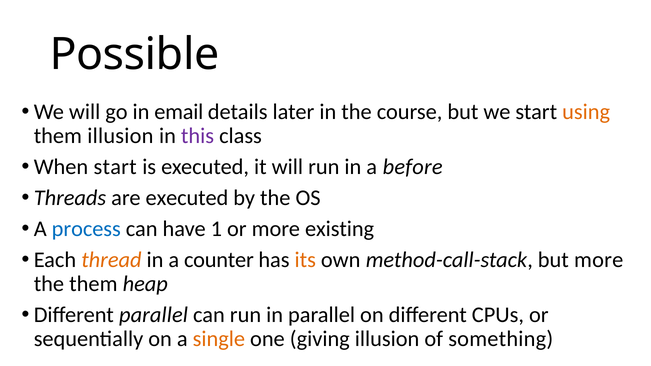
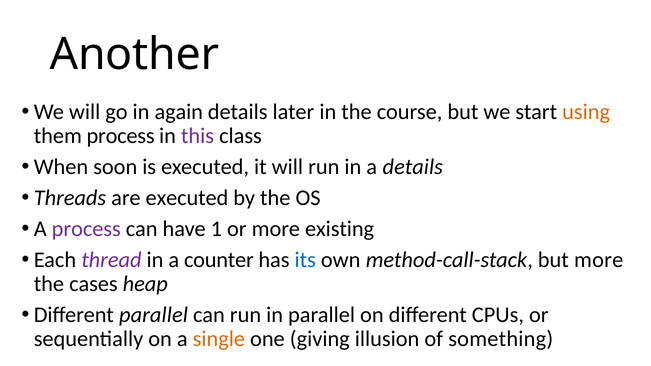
Possible: Possible -> Another (134, 55)
email: email -> again (179, 112)
them illusion: illusion -> process (121, 136)
When start: start -> soon (115, 167)
a before: before -> details (413, 167)
process colour: blue -> purple (86, 229)
thread colour: orange -> purple (111, 260)
its colour: orange -> blue (305, 260)
the them: them -> cases (93, 284)
